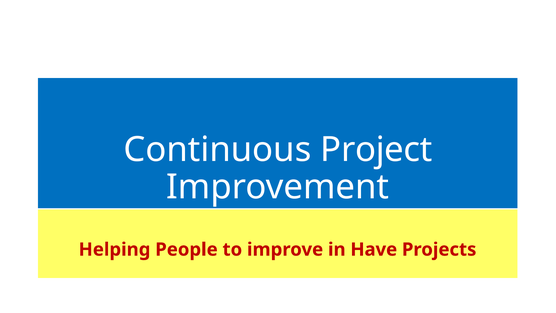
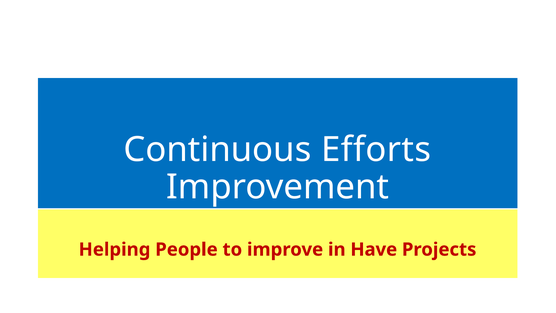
Project: Project -> Efforts (376, 149)
